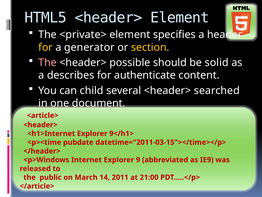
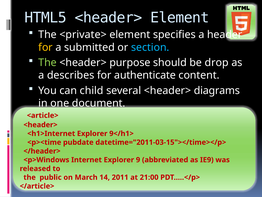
generator: generator -> submitted (89, 47)
section colour: yellow -> light blue (150, 47)
The colour: pink -> light green (48, 62)
possible: possible -> purpose (130, 62)
solid: solid -> drop (217, 62)
searched: searched -> diagrams (217, 90)
